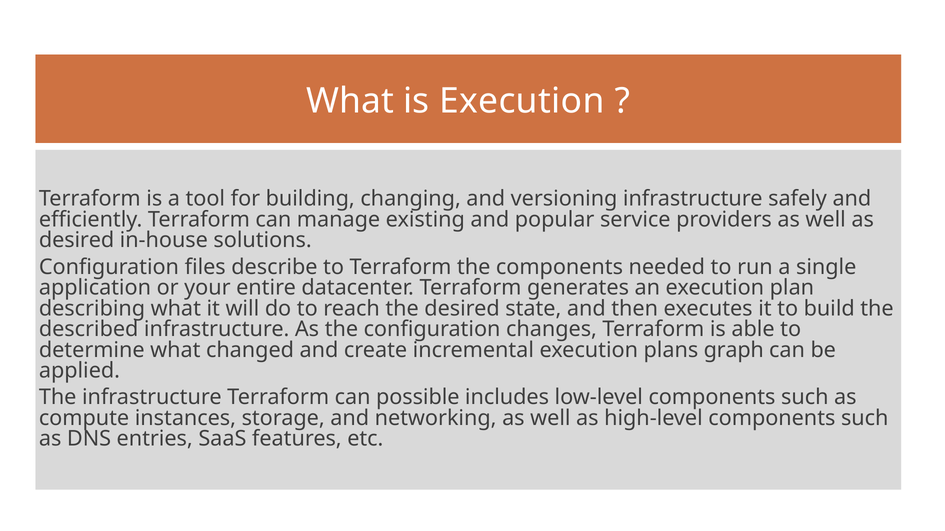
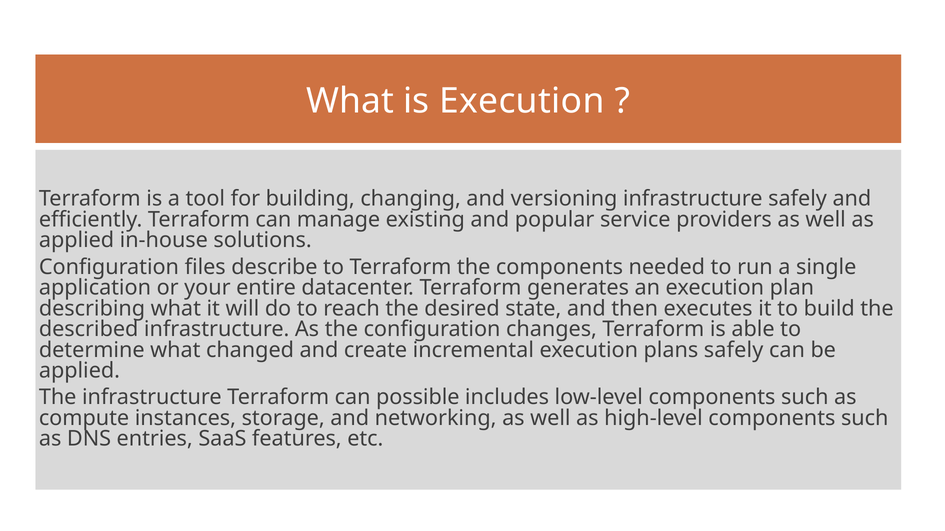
desired: desired -> applied (77, 241)
plans graph: graph -> safely (734, 350)
